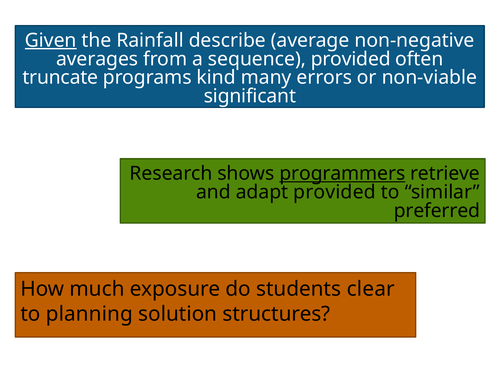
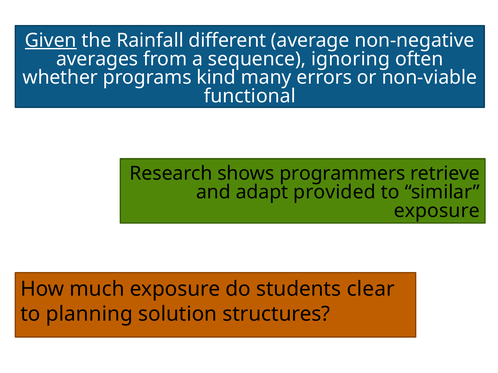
describe: describe -> different (227, 40)
sequence provided: provided -> ignoring (351, 59)
truncate: truncate -> whether (60, 78)
significant: significant -> functional (250, 96)
programmers underline: present -> none (342, 174)
preferred: preferred -> exposure (437, 211)
